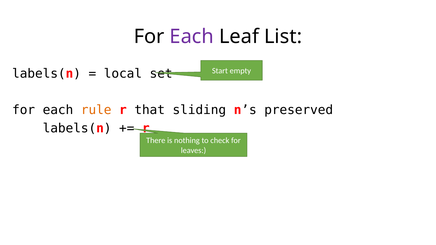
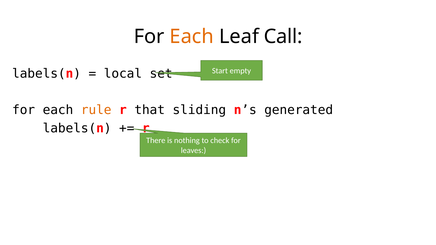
Each colour: purple -> orange (192, 37)
List: List -> Call (283, 37)
preserved: preserved -> generated (299, 110)
